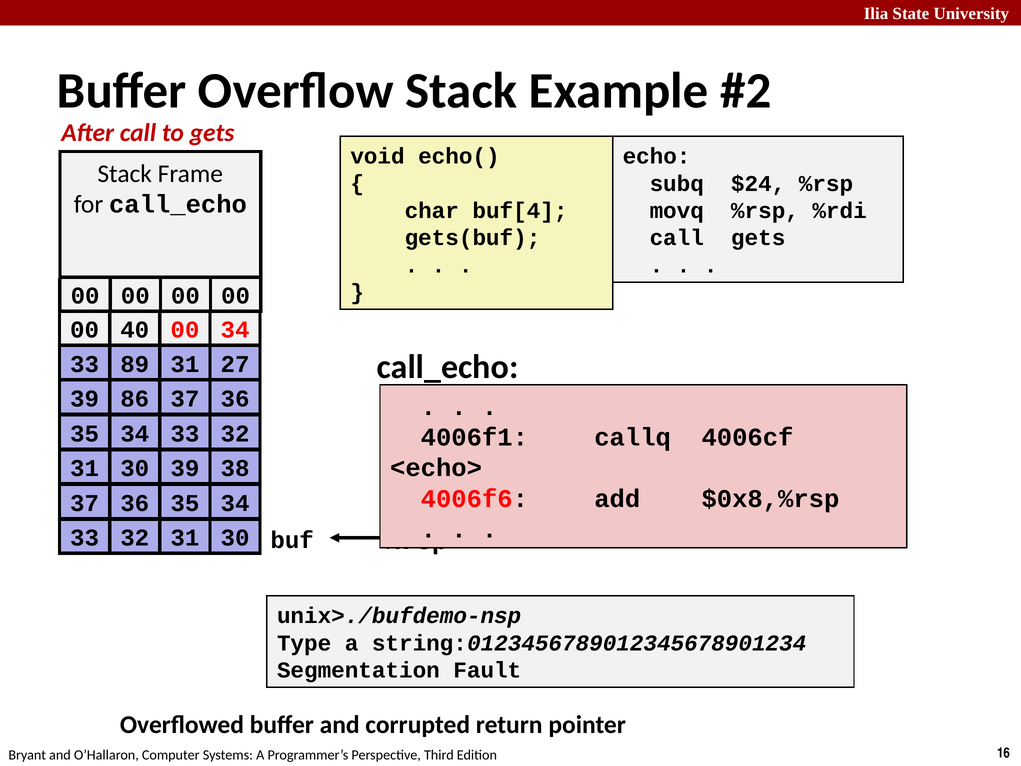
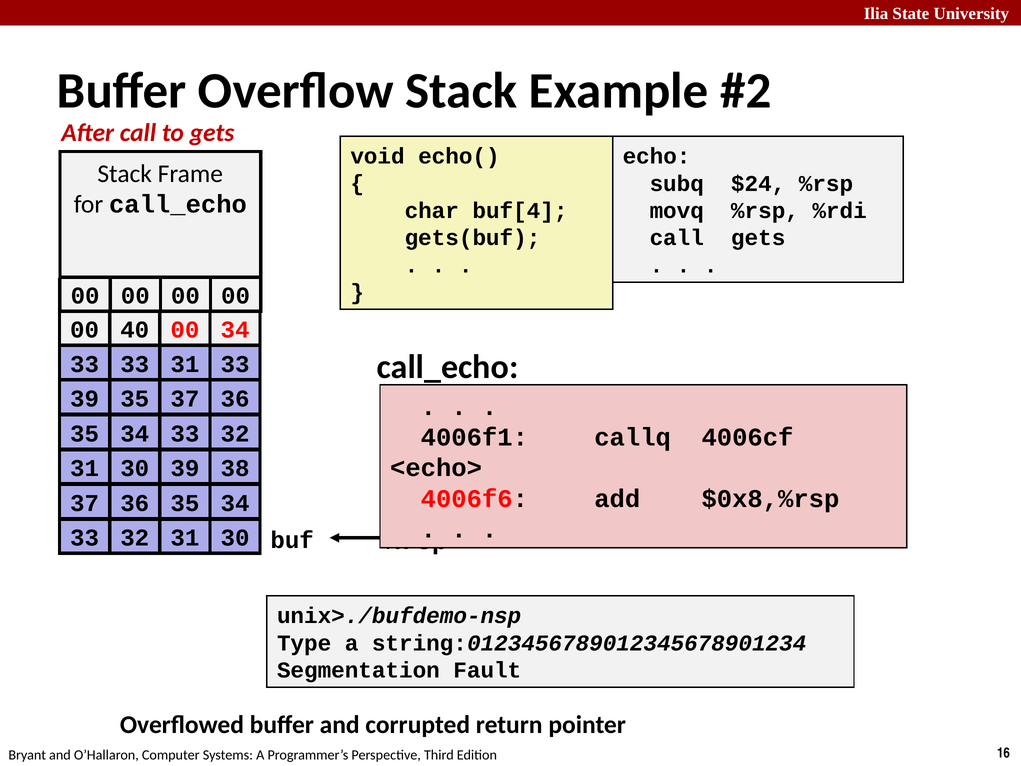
33 89: 89 -> 33 (135, 364)
31 27: 27 -> 33 (235, 364)
39 86: 86 -> 35 (135, 399)
